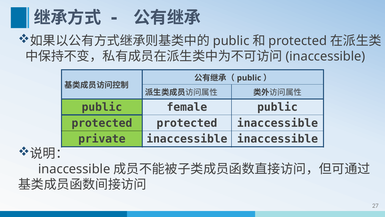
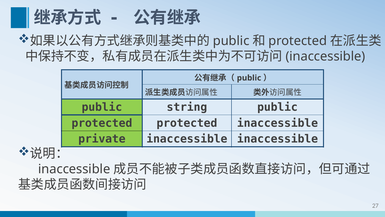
female: female -> string (187, 107)
